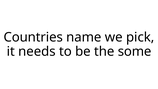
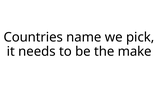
some: some -> make (135, 51)
